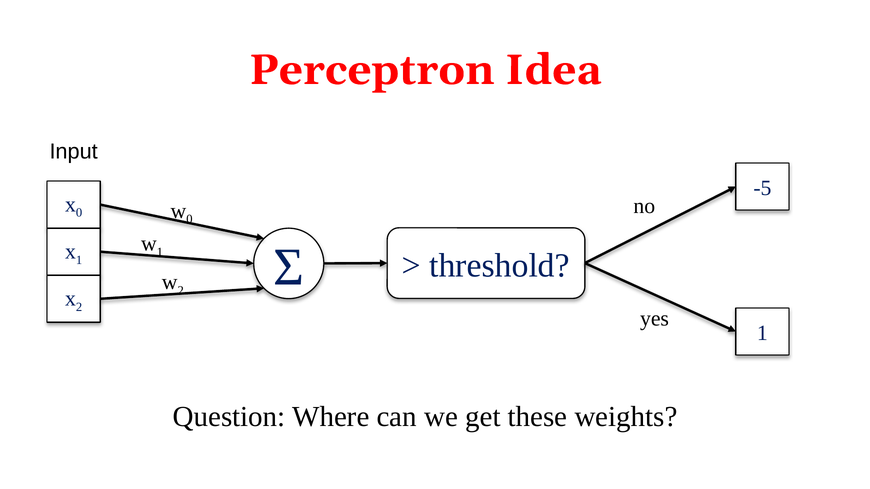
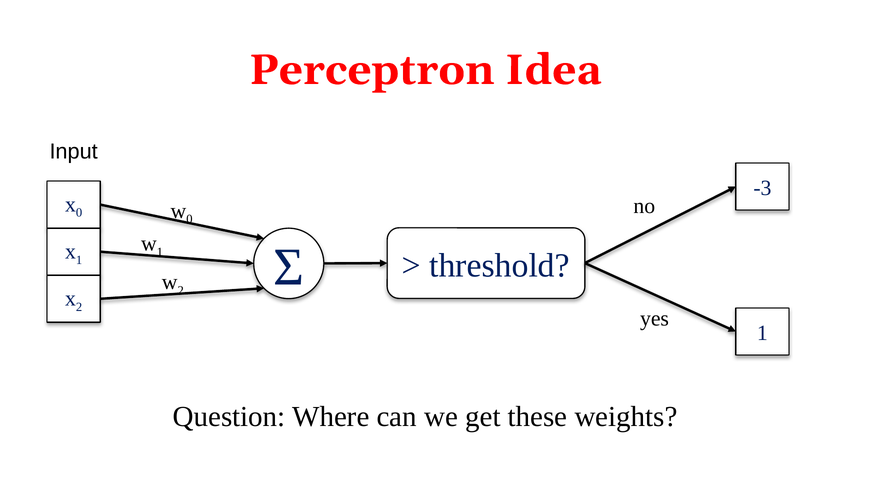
-5: -5 -> -3 (762, 188)
